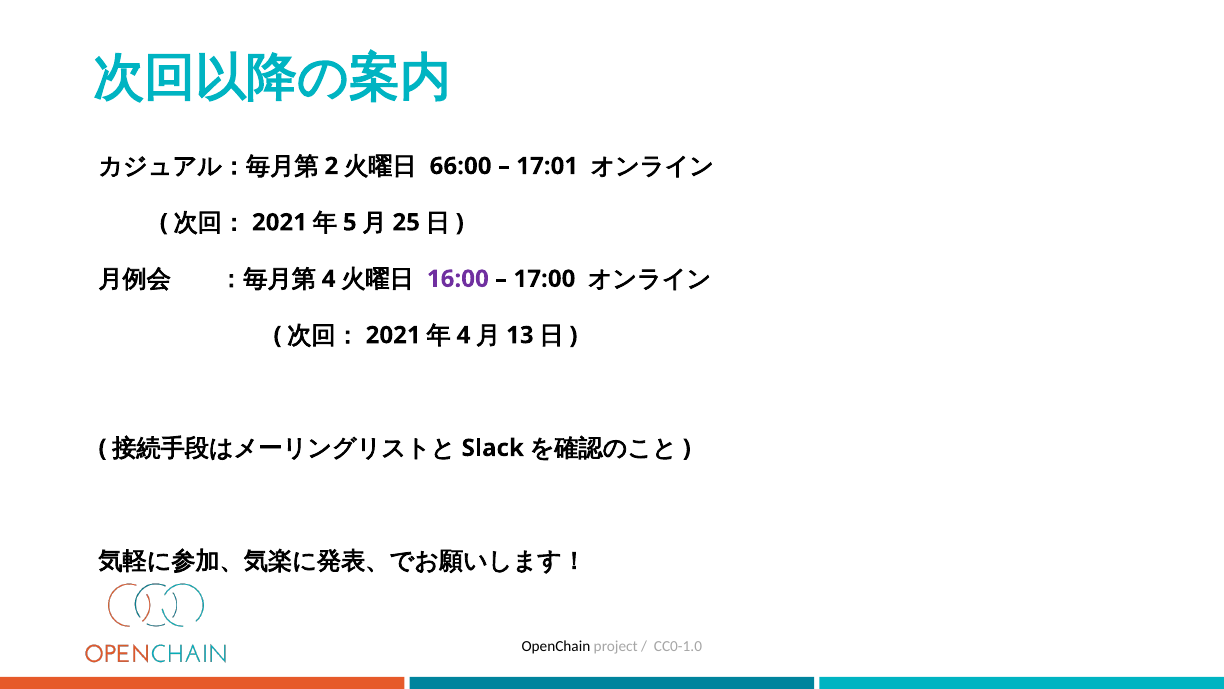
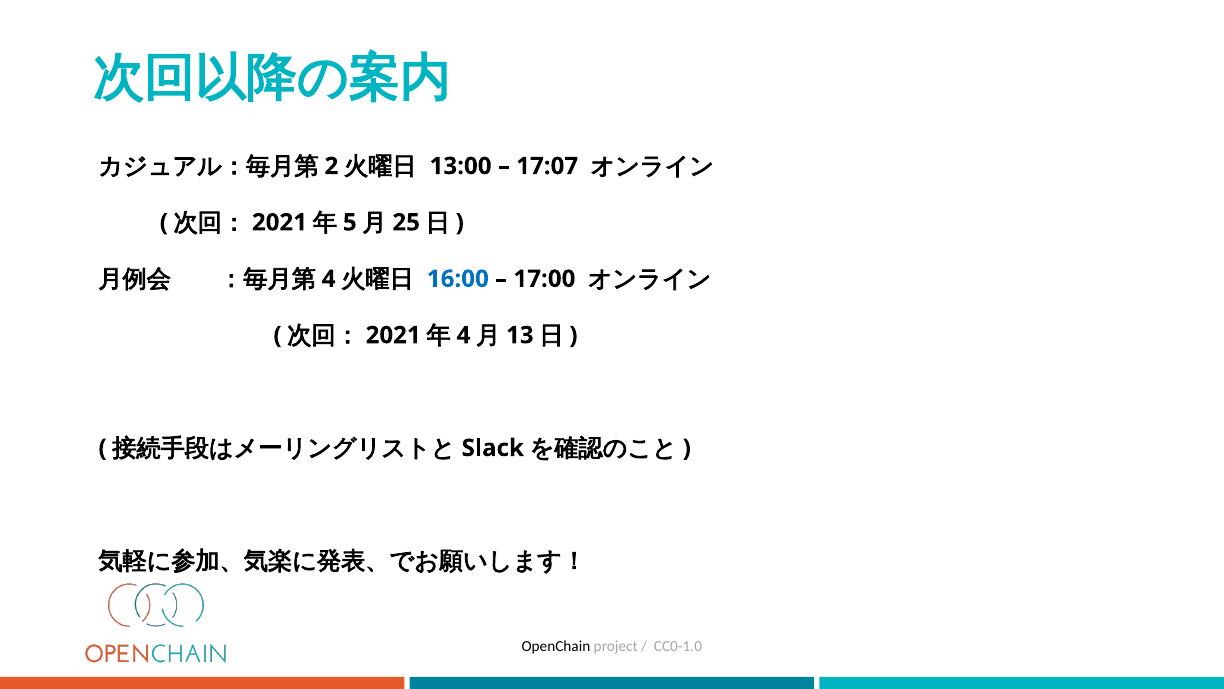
66:00: 66:00 -> 13:00 (461, 166)
17:01: 17:01 -> 17:07 (547, 166)
16:00 colour: purple -> blue (458, 279)
